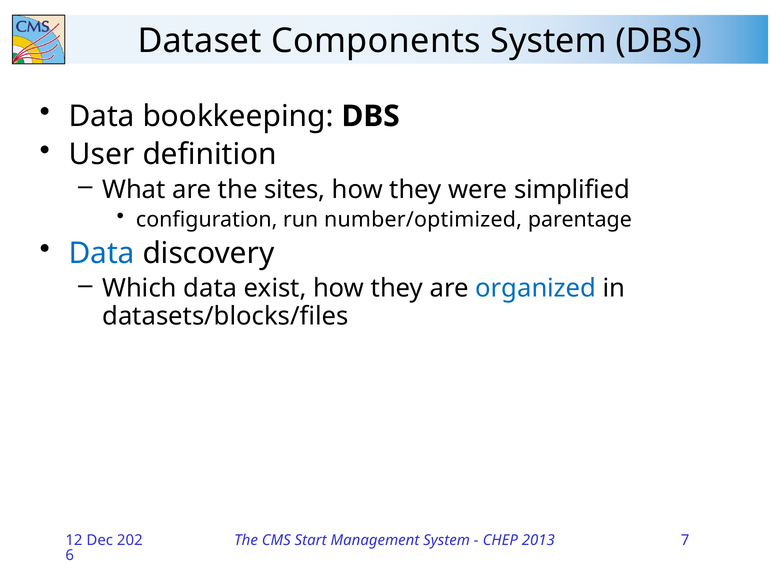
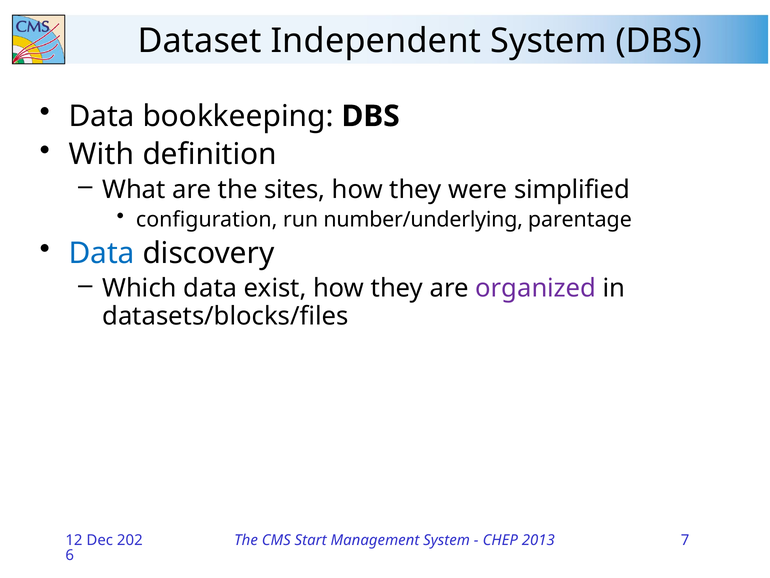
Components: Components -> Independent (376, 41)
User: User -> With (102, 154)
number/optimized: number/optimized -> number/underlying (423, 219)
organized colour: blue -> purple (536, 288)
